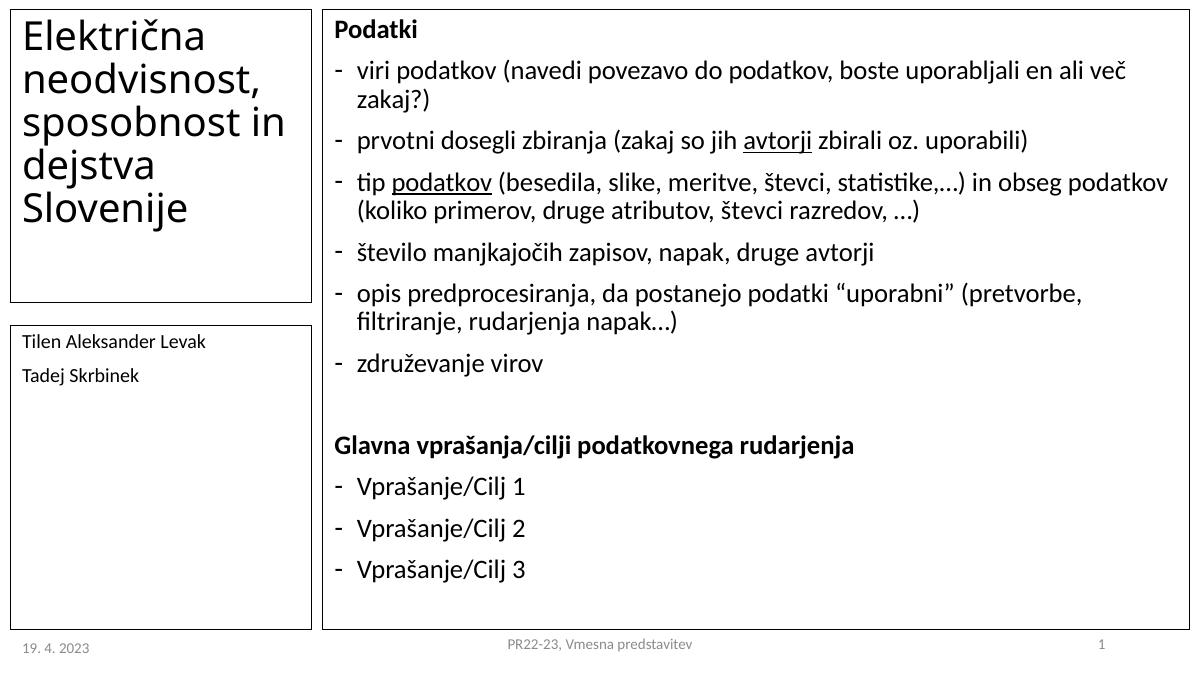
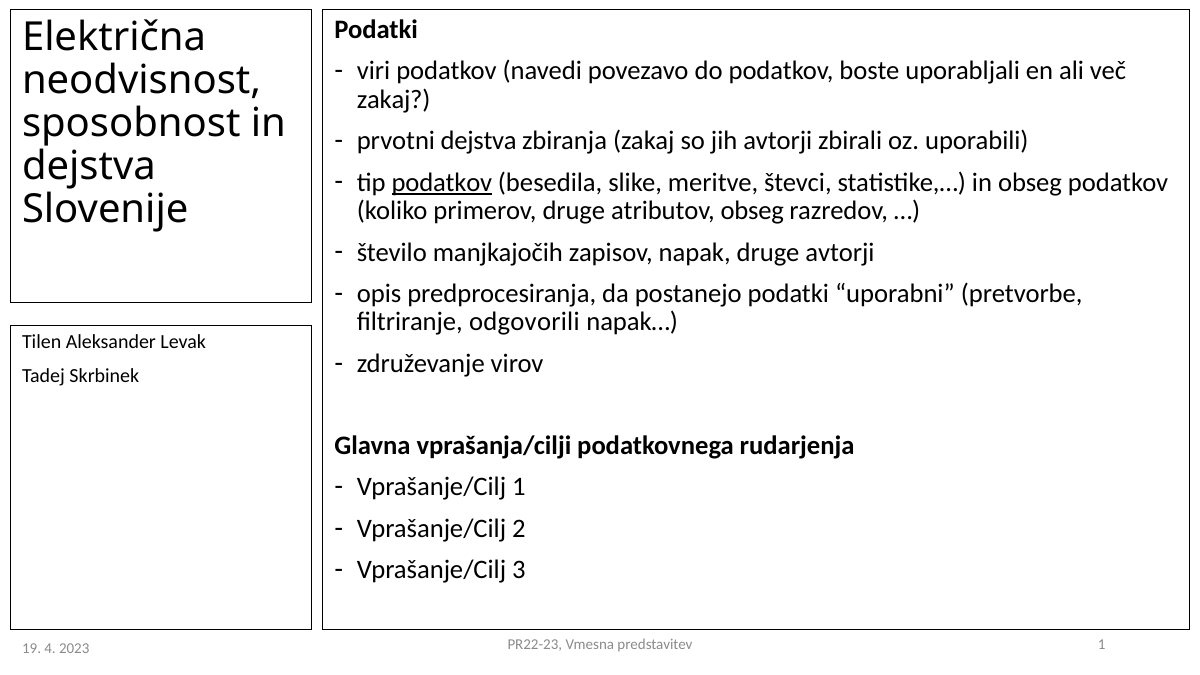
prvotni dosegli: dosegli -> dejstva (479, 141)
avtorji underline: present -> none (778, 141)
atributov števci: števci -> obseg (752, 211)
filtriranje rudarjenja: rudarjenja -> odgovorili (524, 322)
